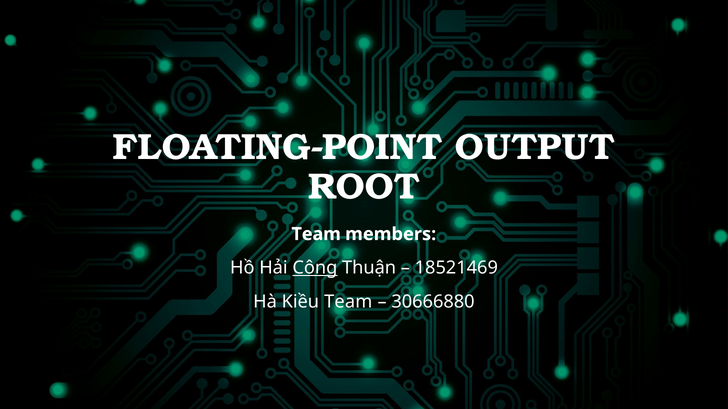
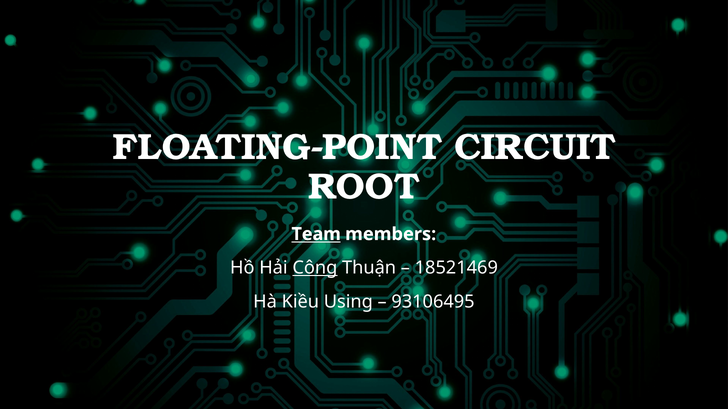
OUTPUT: OUTPUT -> CIRCUIT (535, 148)
Team underline: none -> present (316, 234)
Kiều Team: Team -> Using (348, 302)
30666880: 30666880 -> 93106495 (433, 302)
